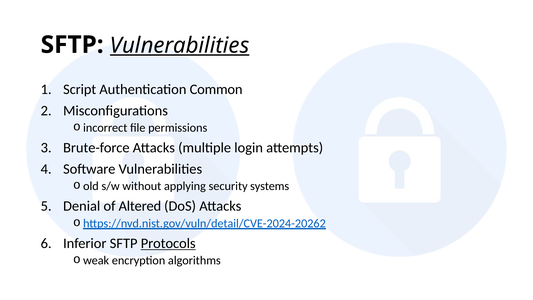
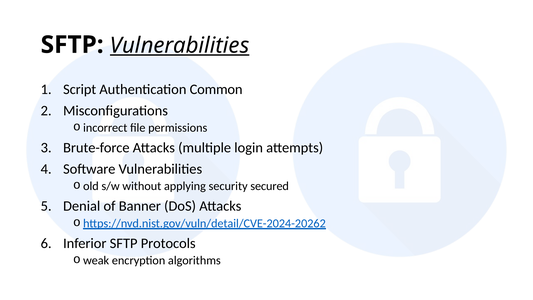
systems: systems -> secured (270, 186)
Altered: Altered -> Banner (140, 206)
Protocols underline: present -> none (168, 243)
